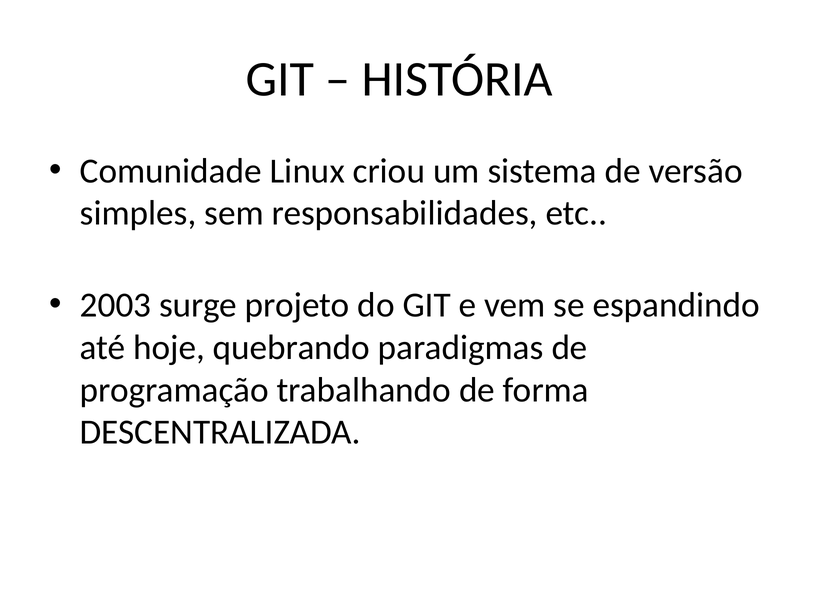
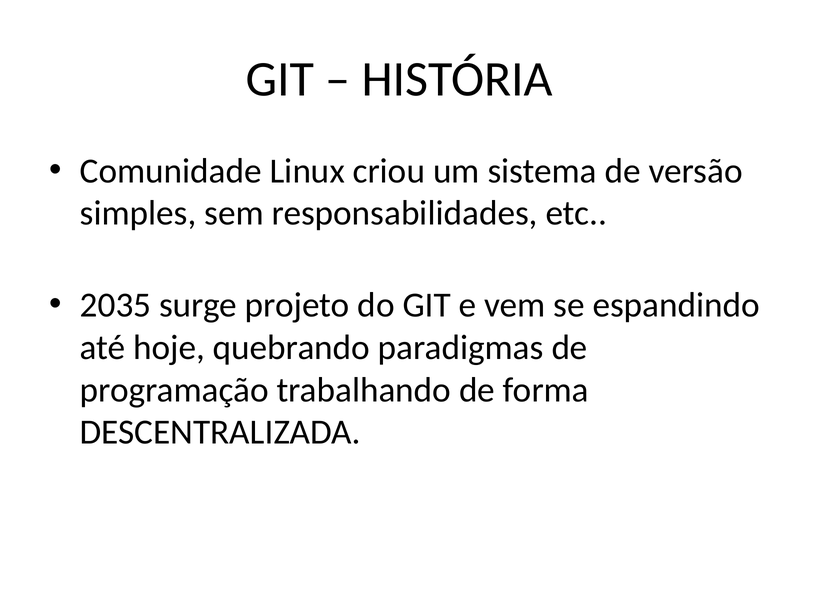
2003: 2003 -> 2035 (116, 305)
